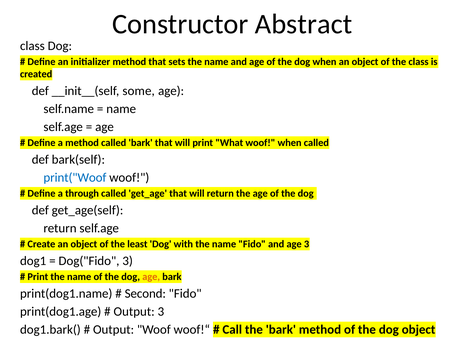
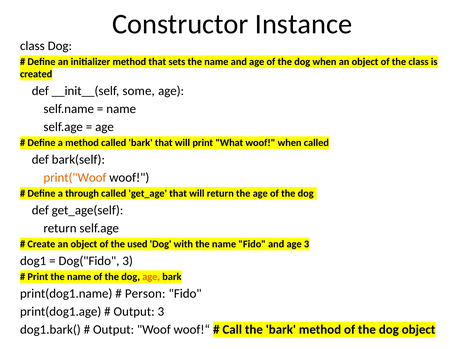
Abstract: Abstract -> Instance (304, 24)
print("Woof colour: blue -> orange (75, 178)
least: least -> used (137, 244)
Second: Second -> Person (145, 293)
